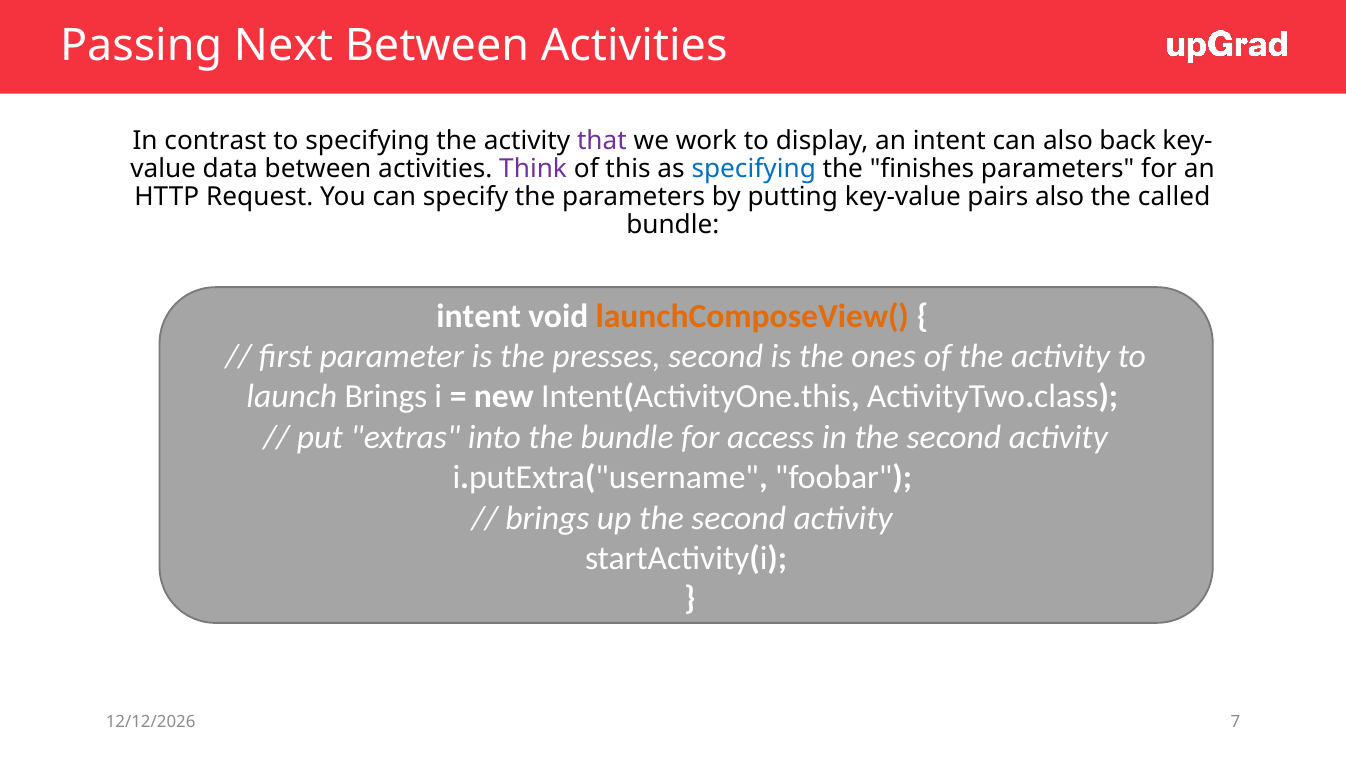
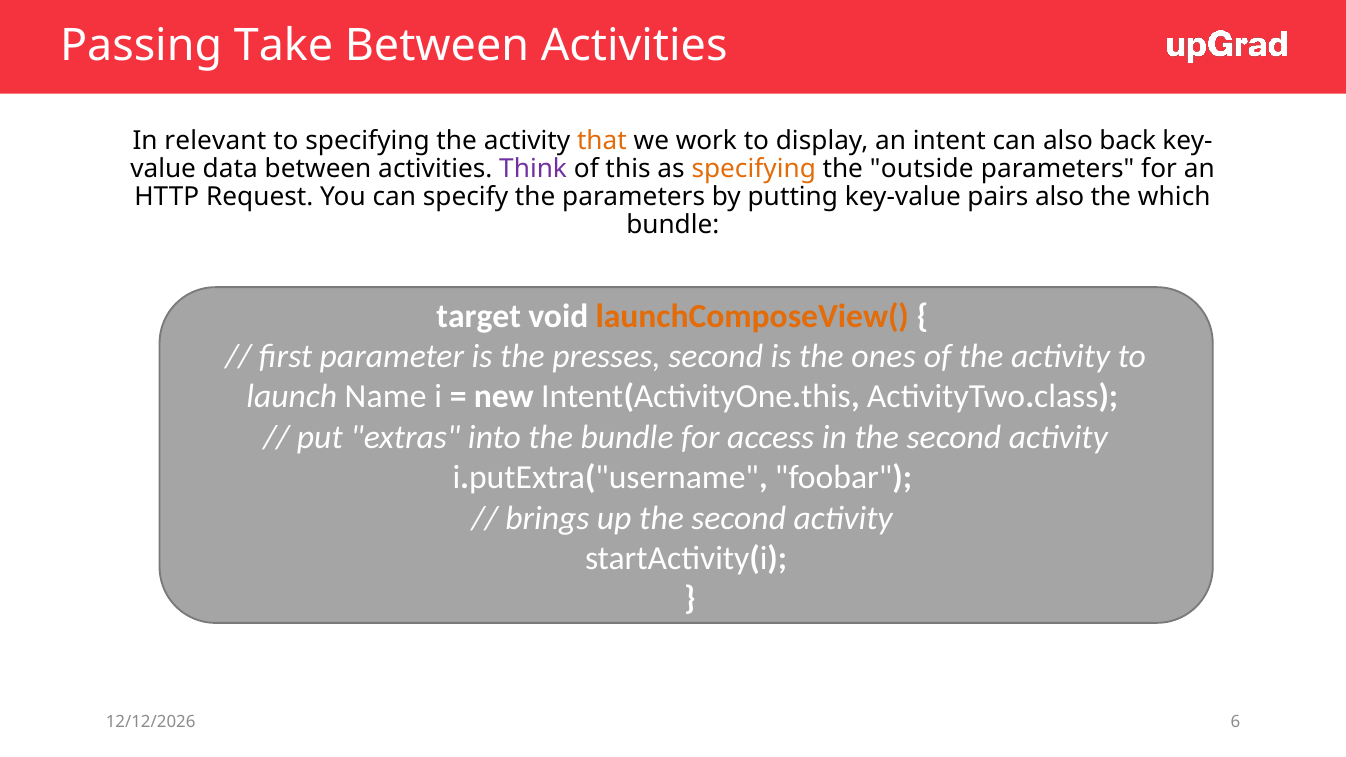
Next: Next -> Take (284, 46)
contrast: contrast -> relevant (215, 140)
that colour: purple -> orange (602, 140)
specifying colour: blue -> orange (754, 169)
finishes: finishes -> outside (922, 169)
called: called -> which (1174, 197)
intent: intent -> target (479, 316)
launch Brings: Brings -> Name (386, 397)
7: 7 -> 6 (1235, 722)
